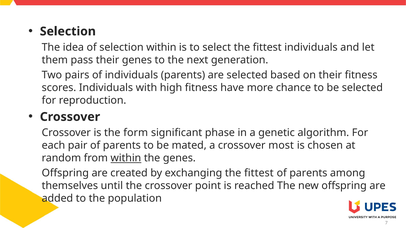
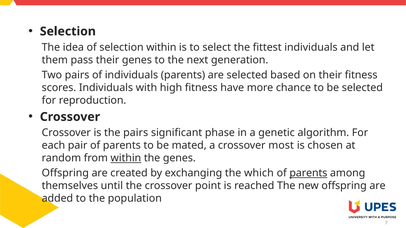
the form: form -> pairs (136, 133)
exchanging the fittest: fittest -> which (259, 173)
parents underline: none -> present (308, 173)
